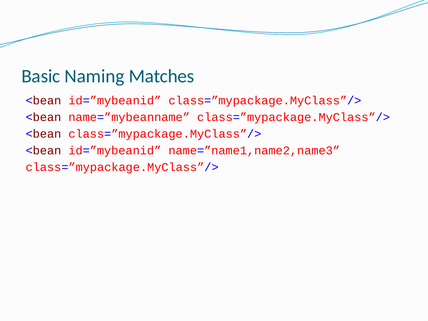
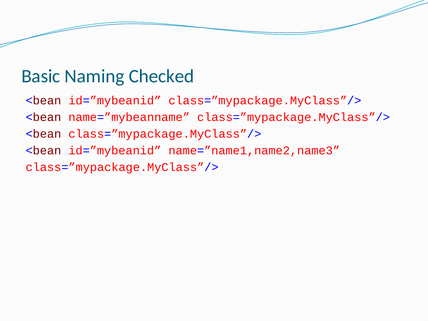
Matches: Matches -> Checked (161, 76)
